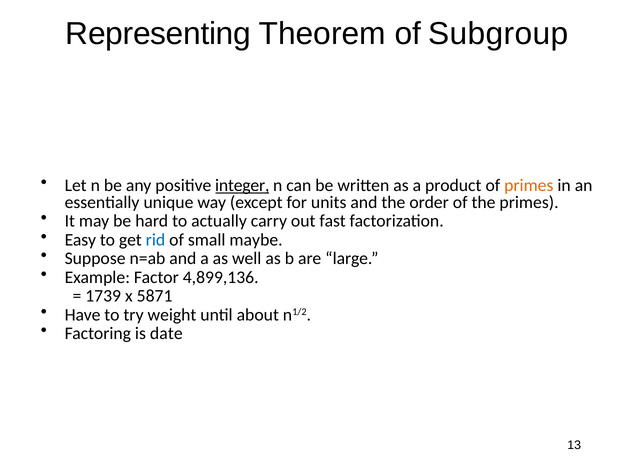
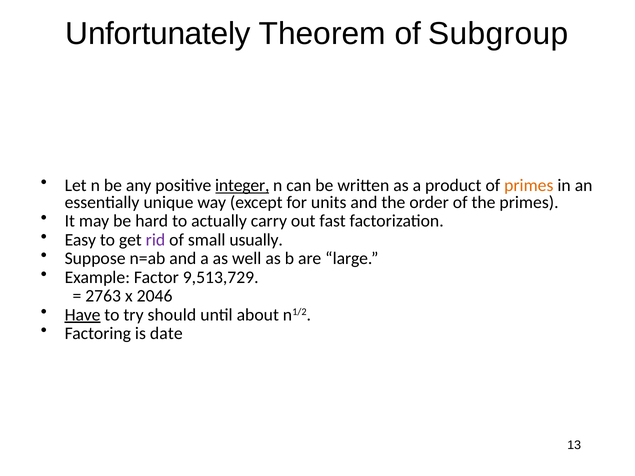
Representing: Representing -> Unfortunately (158, 34)
rid colour: blue -> purple (155, 240)
maybe: maybe -> usually (256, 240)
4,899,136: 4,899,136 -> 9,513,729 (221, 277)
1739: 1739 -> 2763 (103, 296)
5871: 5871 -> 2046 (155, 296)
Have underline: none -> present (83, 315)
weight: weight -> should (172, 315)
